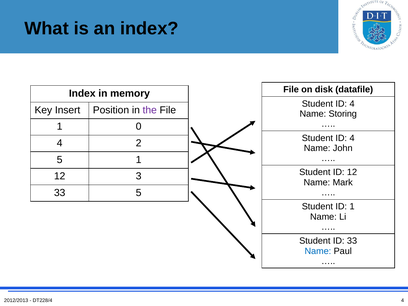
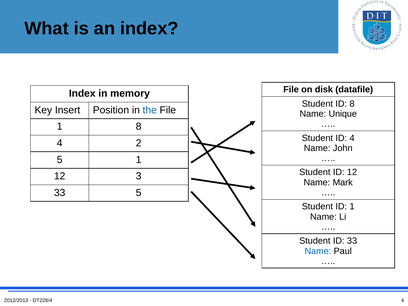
4: 4 -> 8 (352, 104)
the colour: purple -> blue (150, 110)
Storing: Storing -> Unique (343, 114)
1 0: 0 -> 8 (139, 127)
